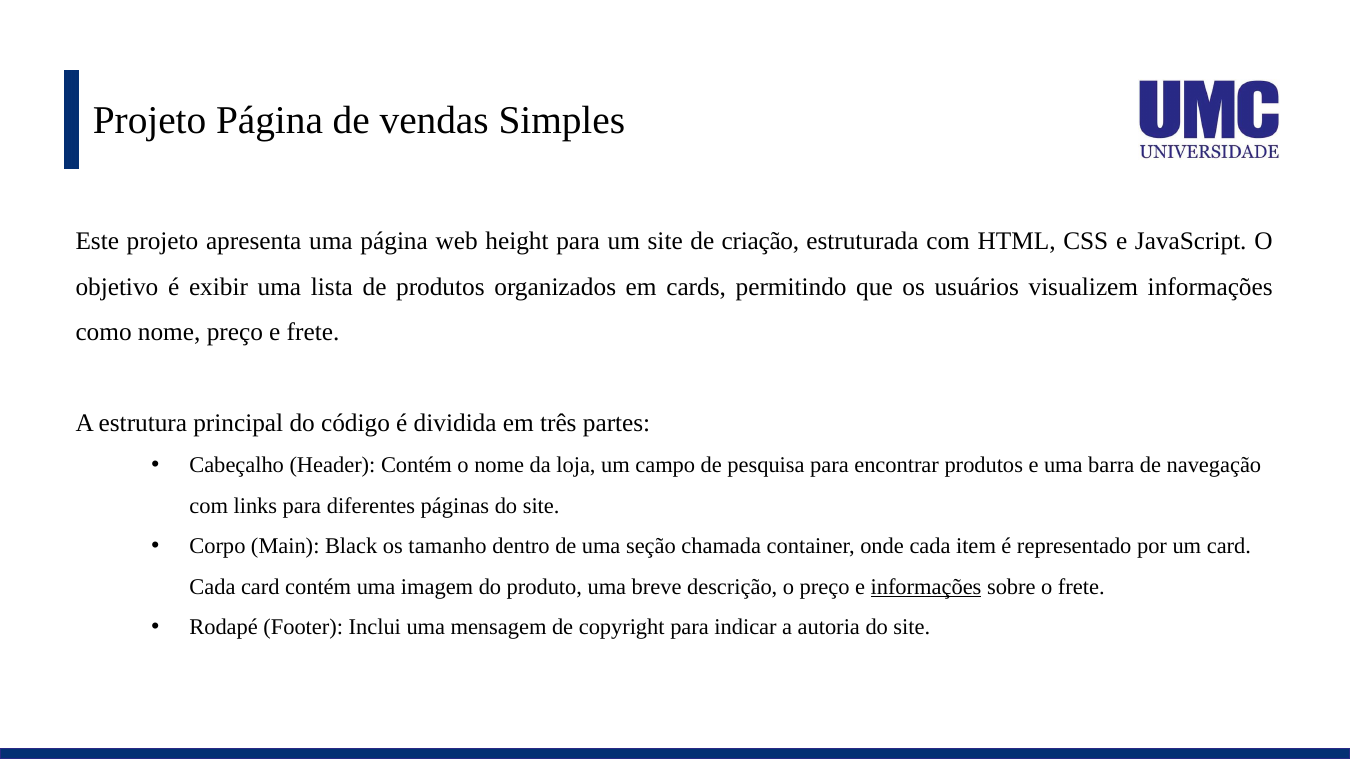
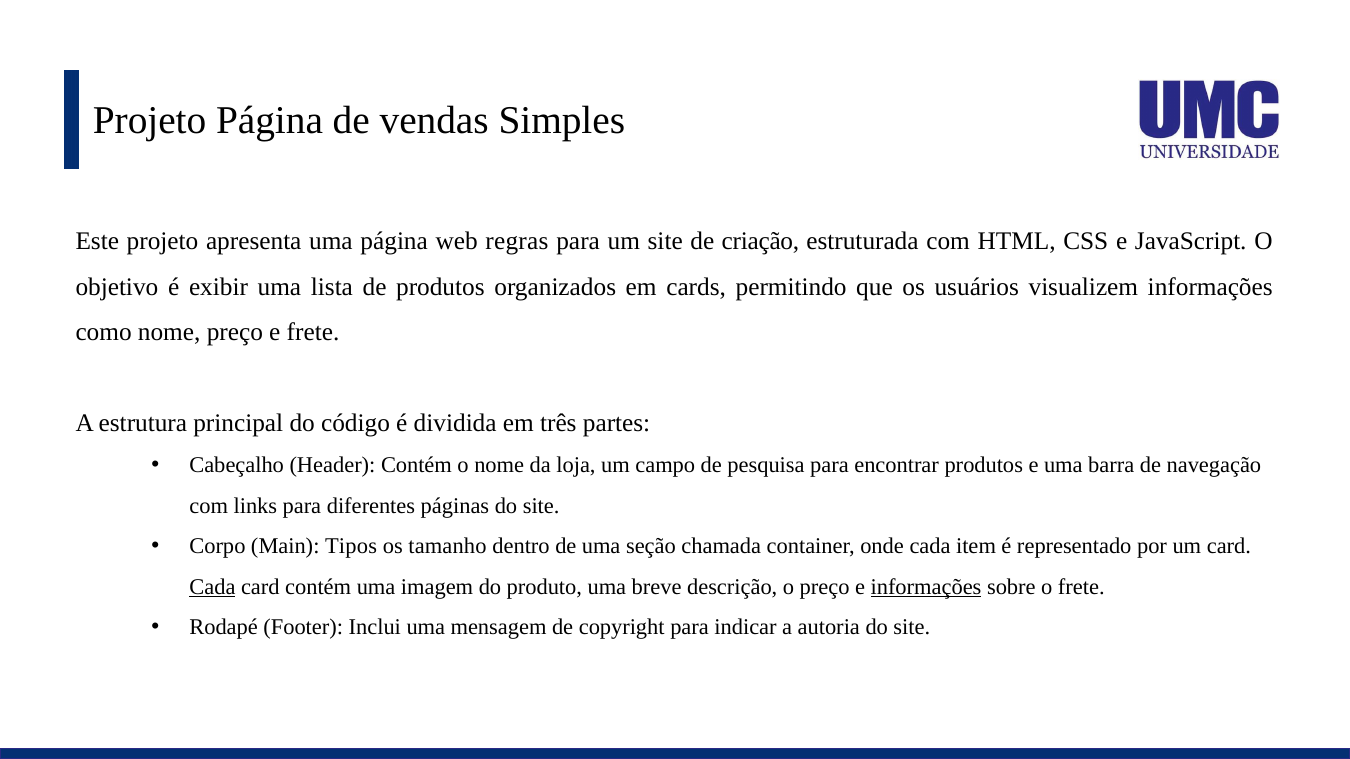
height: height -> regras (517, 241)
Black: Black -> Tipos (351, 547)
Cada underline: none -> present (212, 587)
